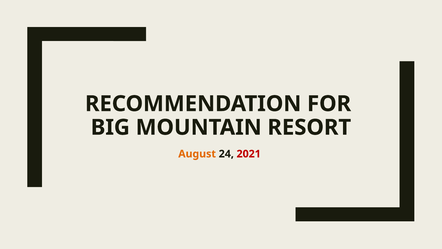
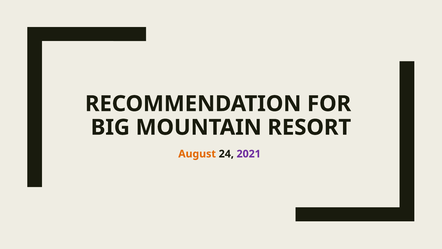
2021 colour: red -> purple (249, 154)
